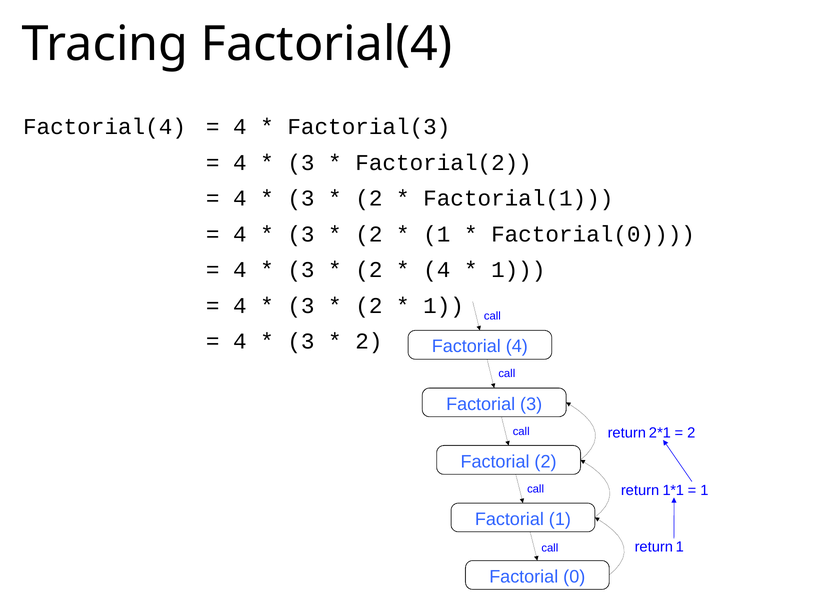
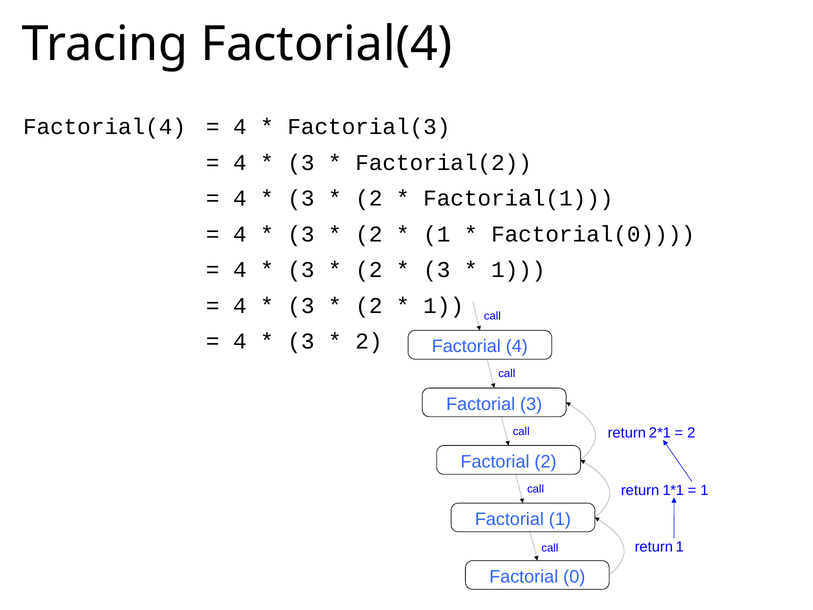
4: 4 -> 3 (437, 270)
